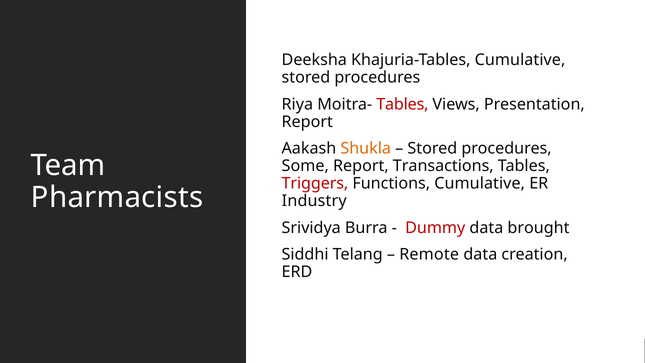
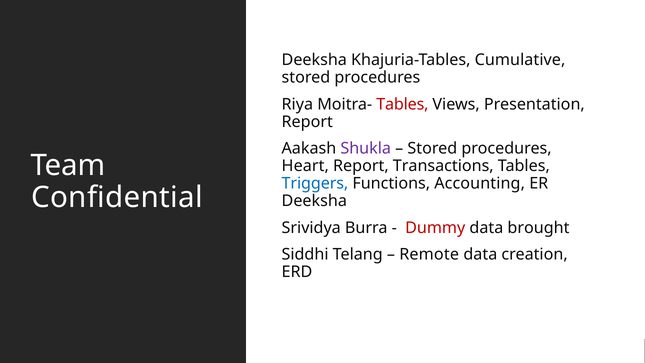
Shukla colour: orange -> purple (366, 149)
Some: Some -> Heart (305, 166)
Triggers colour: red -> blue (315, 183)
Functions Cumulative: Cumulative -> Accounting (480, 183)
Pharmacists: Pharmacists -> Confidential (117, 197)
Industry: Industry -> Deeksha (314, 201)
